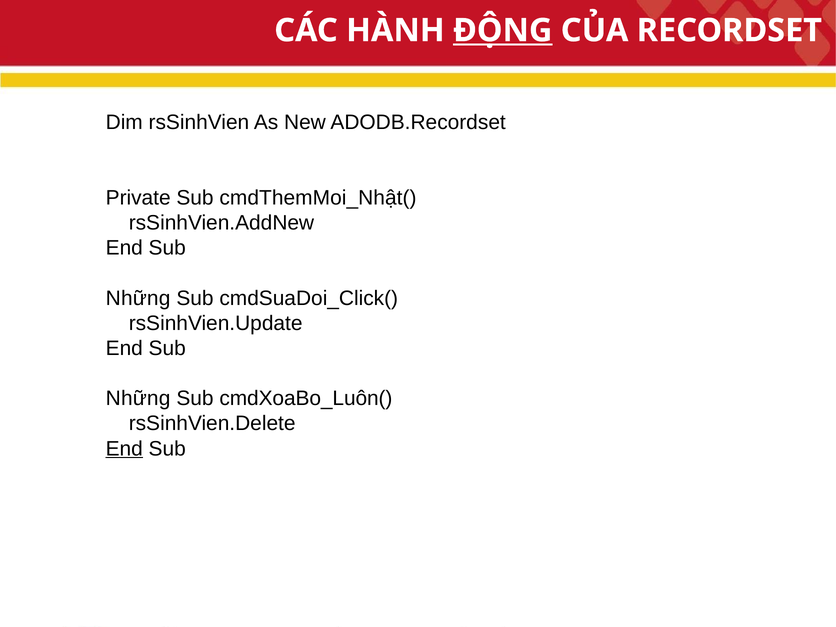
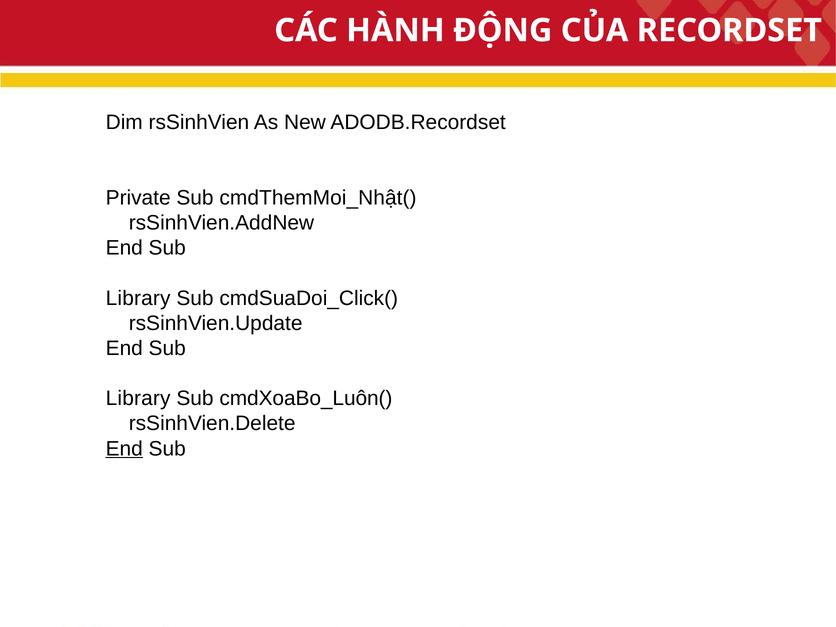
ĐỘNG underline: present -> none (503, 30)
Những: Những -> Library (138, 298)
Những: Những -> Library (138, 398)
